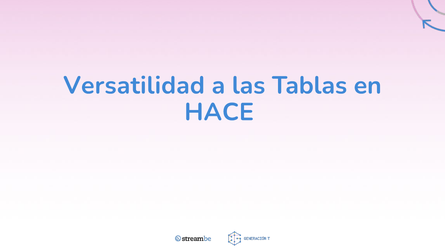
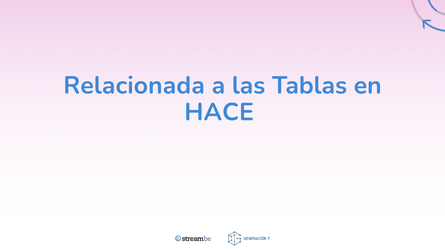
Versatilidad: Versatilidad -> Relacionada (134, 85)
